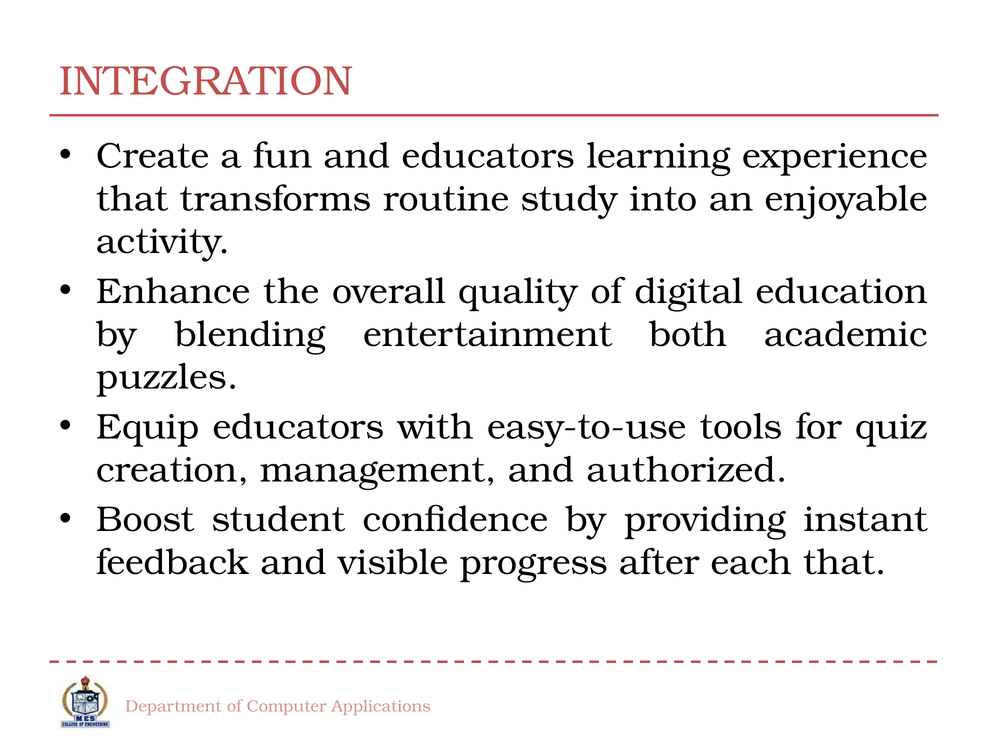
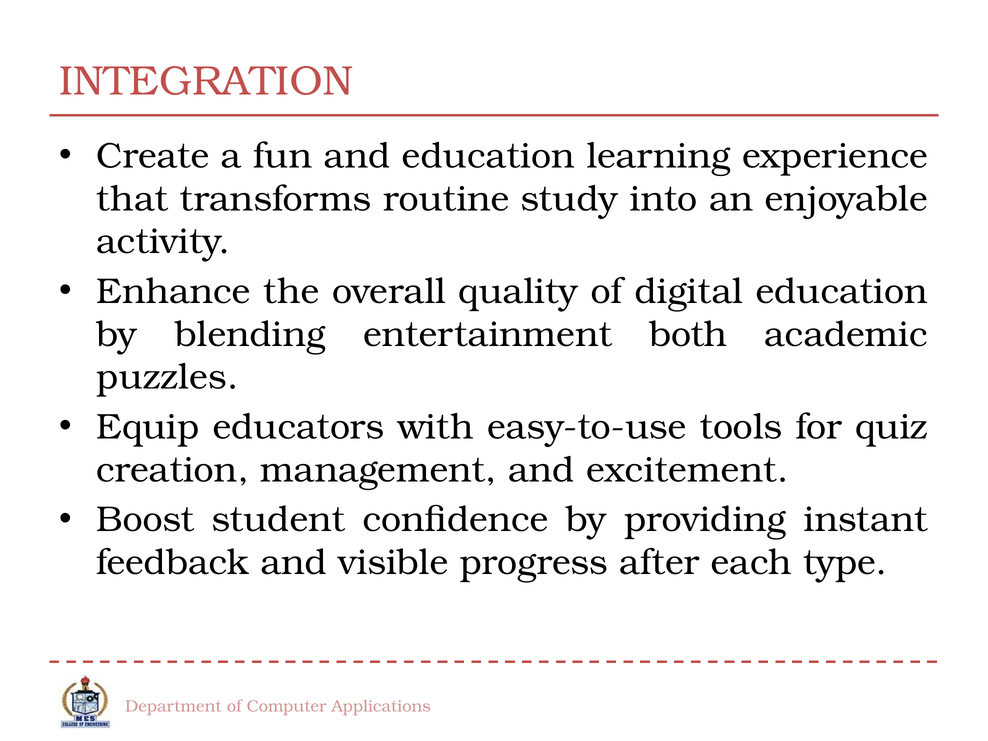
and educators: educators -> education (488, 156)
authorized: authorized -> excitement (687, 470)
each that: that -> type (845, 562)
